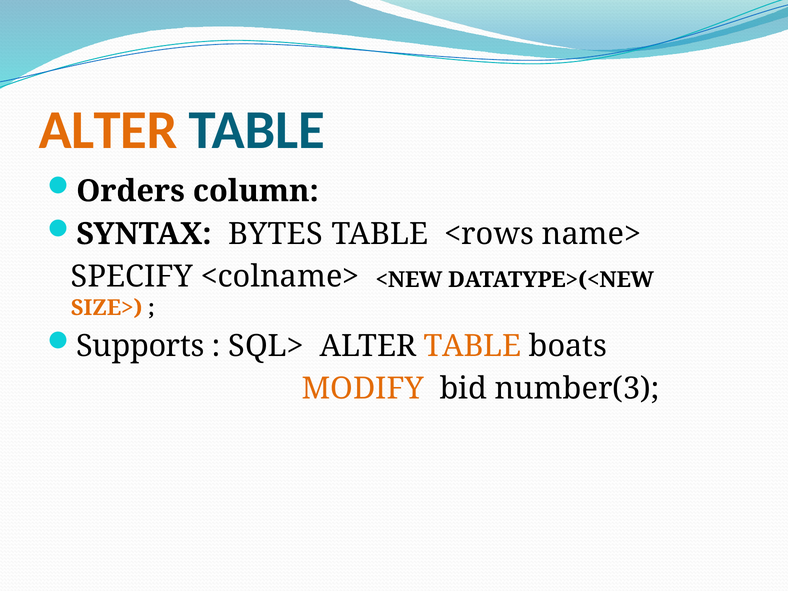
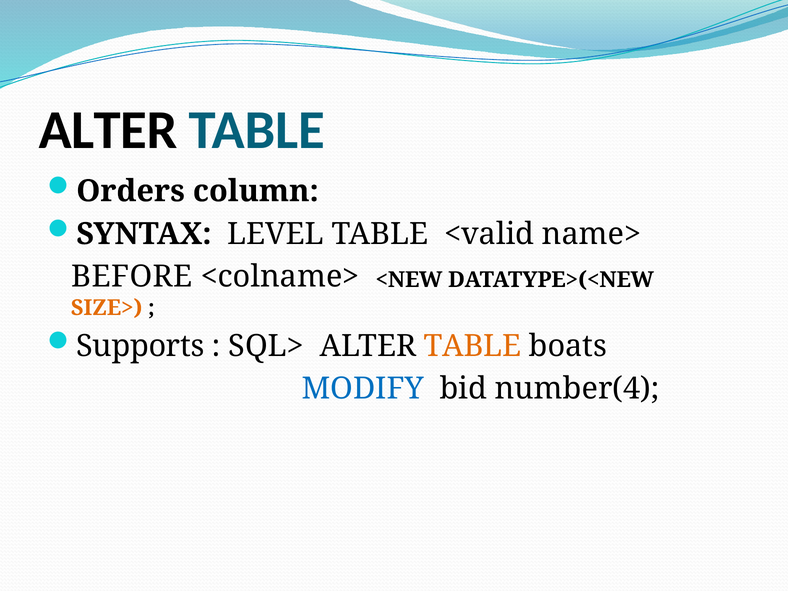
ALTER colour: orange -> black (108, 130)
BYTES: BYTES -> LEVEL (276, 234)
<rows: <rows -> <valid (489, 234)
SPECIFY: SPECIFY -> BEFORE (132, 277)
MODIFY colour: orange -> blue (363, 389)
number(3: number(3 -> number(4 (577, 389)
